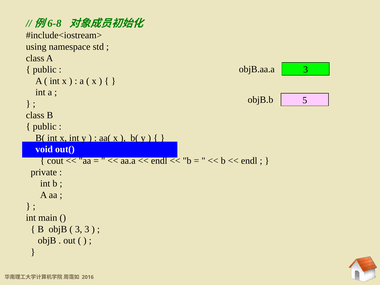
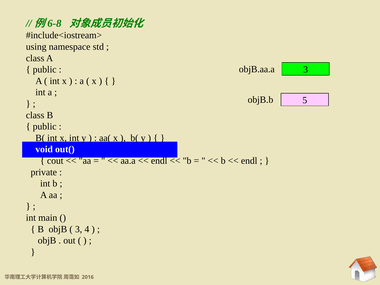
3 3: 3 -> 4 (87, 229)
